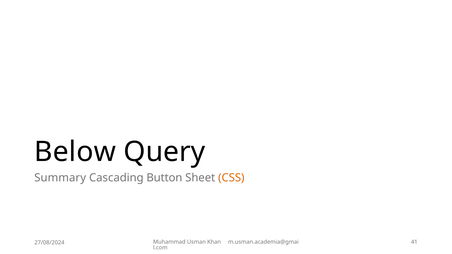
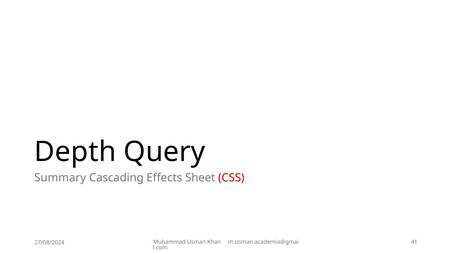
Below: Below -> Depth (75, 152)
Button: Button -> Effects (164, 178)
CSS colour: orange -> red (231, 178)
